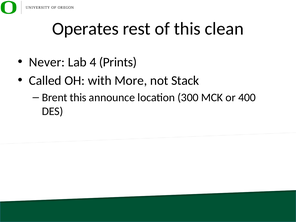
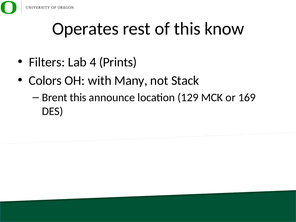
clean: clean -> know (224, 29)
Never: Never -> Filters (47, 62)
Called: Called -> Colors (45, 81)
More: More -> Many (131, 81)
300: 300 -> 129 (188, 98)
400: 400 -> 169 (247, 98)
